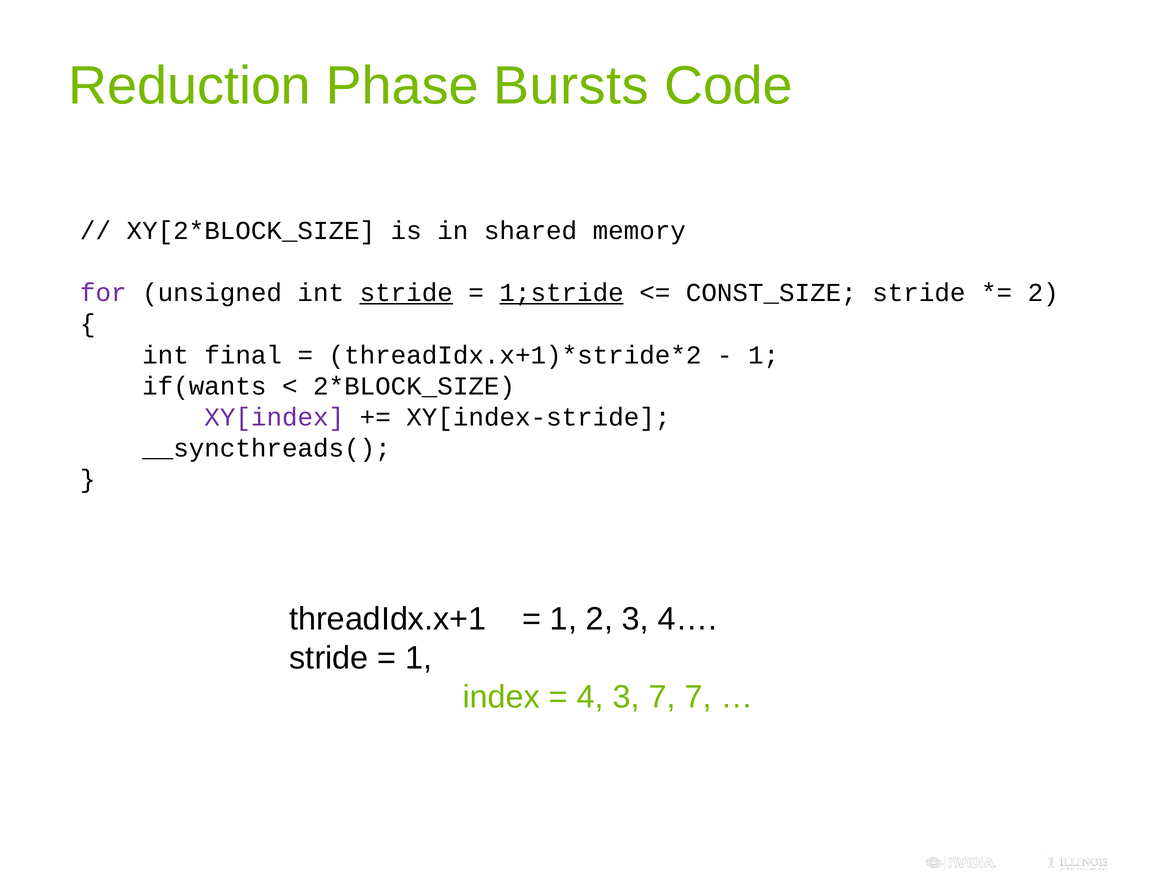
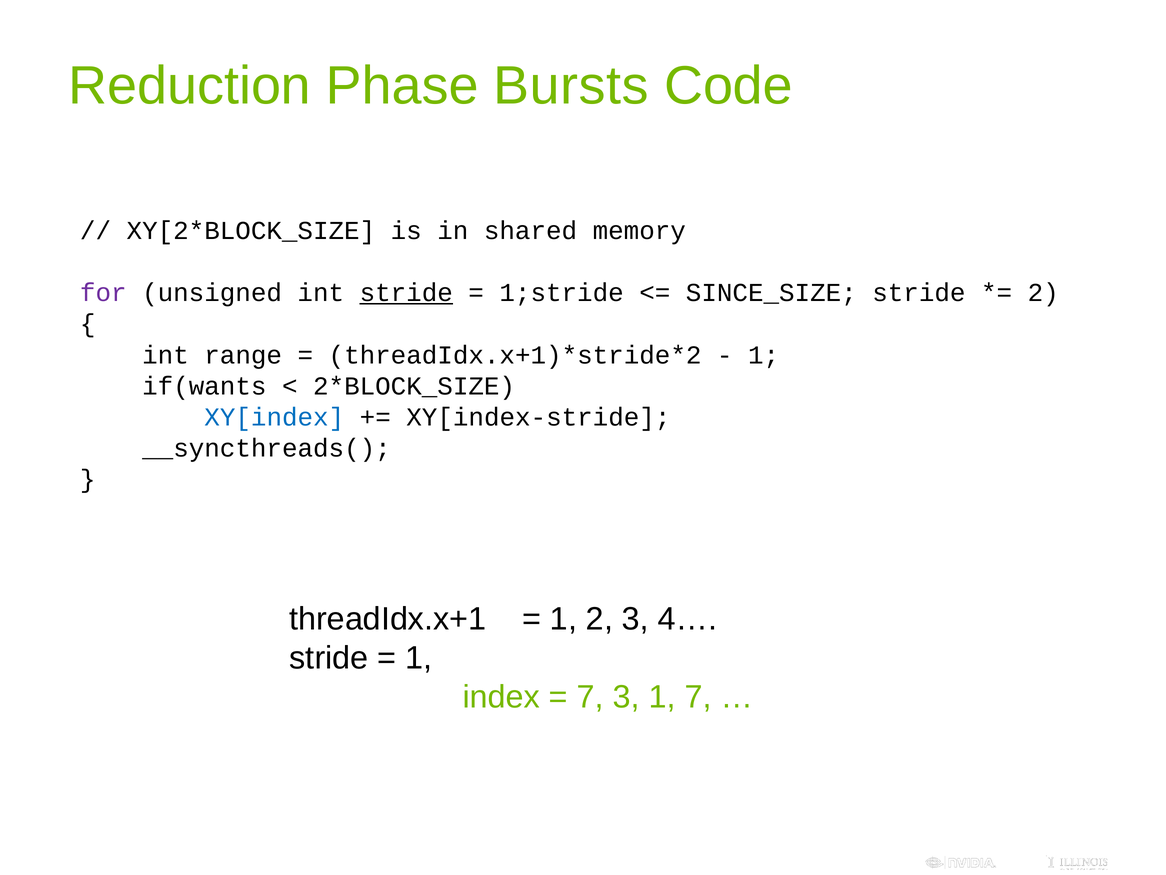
1;stride underline: present -> none (562, 293)
CONST_SIZE: CONST_SIZE -> SINCE_SIZE (771, 293)
final: final -> range (243, 355)
XY[index colour: purple -> blue (274, 417)
4: 4 -> 7 (590, 697)
3 7: 7 -> 1 (662, 697)
